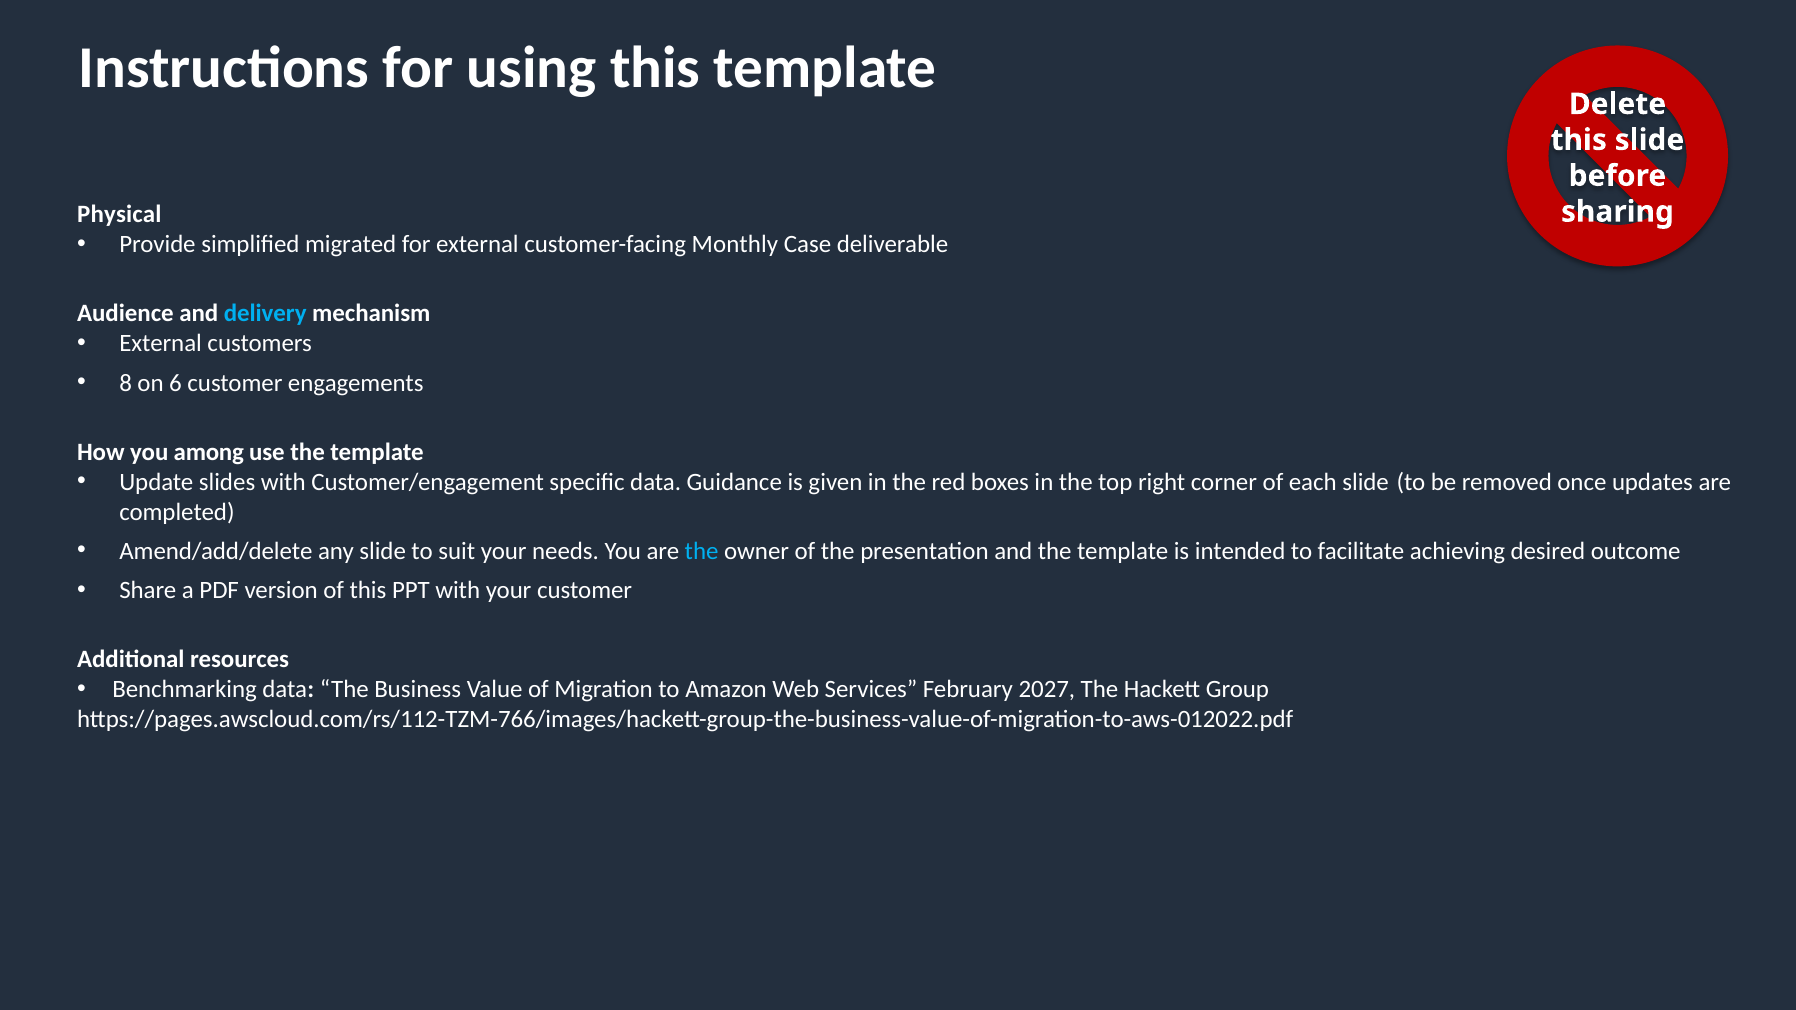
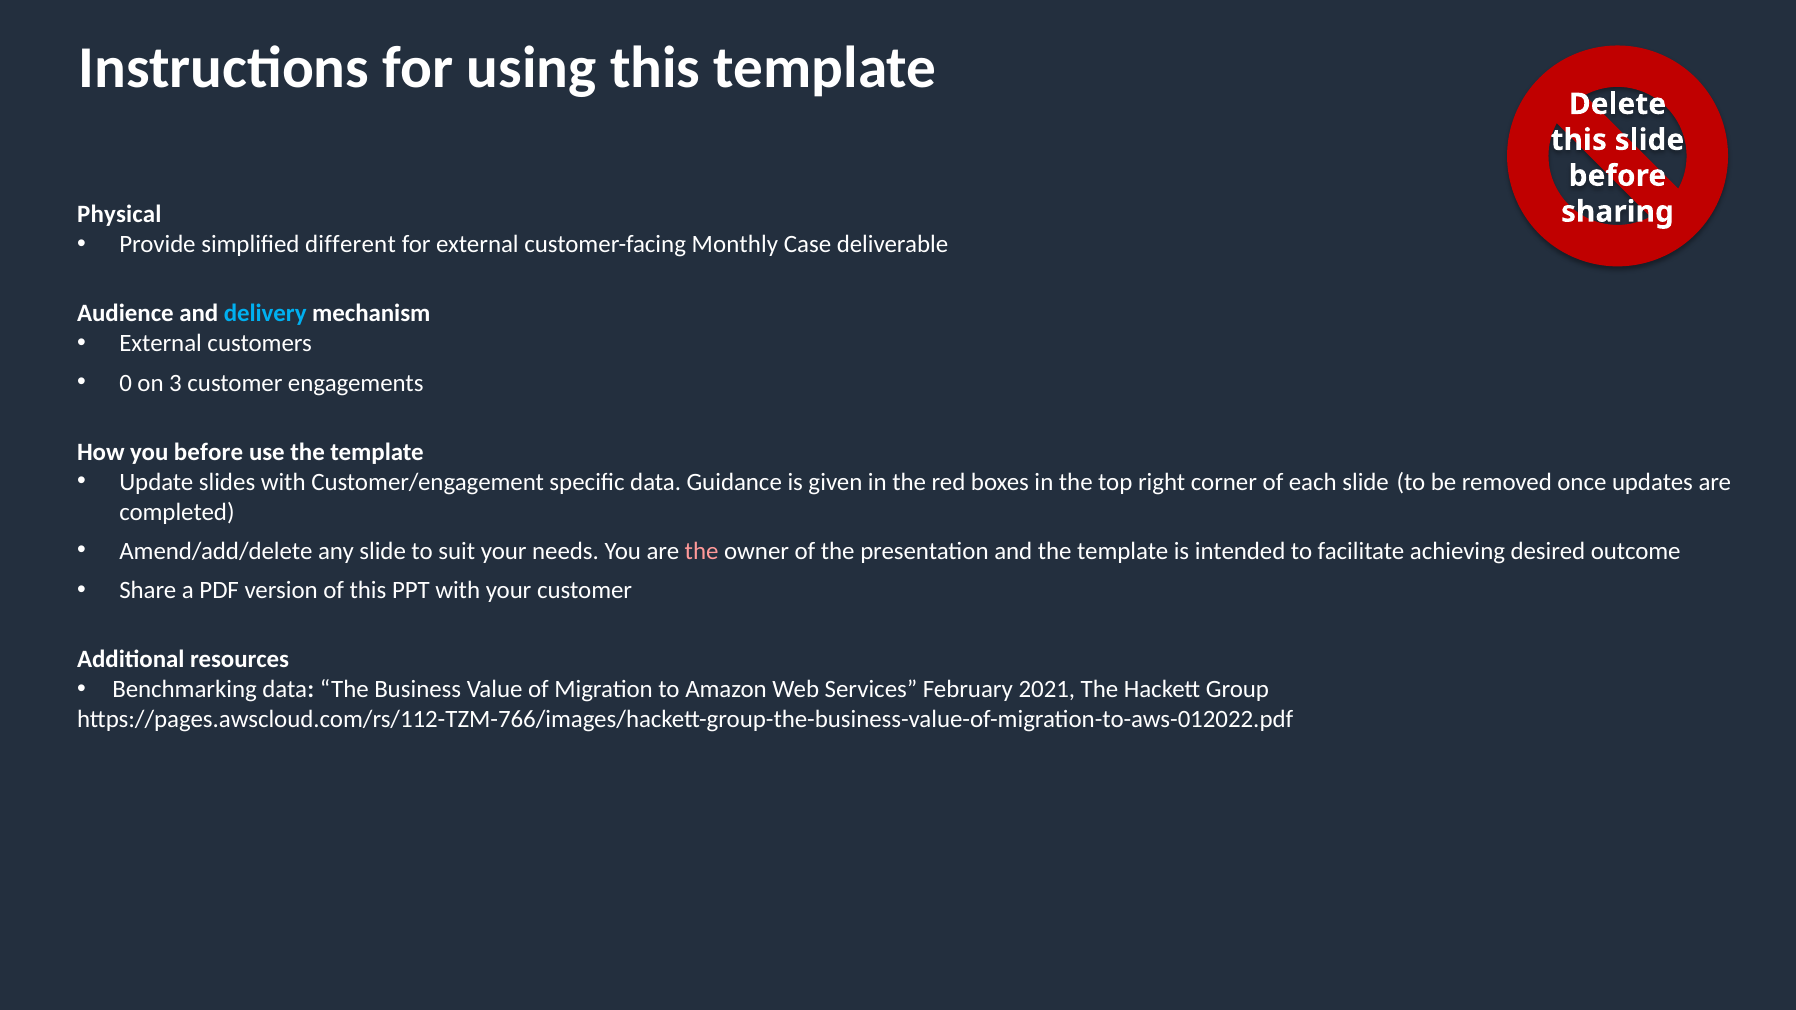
migrated: migrated -> different (351, 245)
8: 8 -> 0 (126, 383)
6: 6 -> 3 (175, 383)
you among: among -> before (209, 452)
the colour: light blue -> pink (702, 551)
2027: 2027 -> 2021 (1047, 690)
